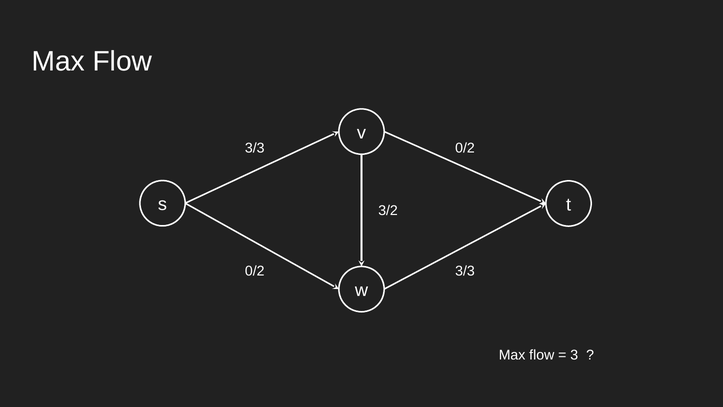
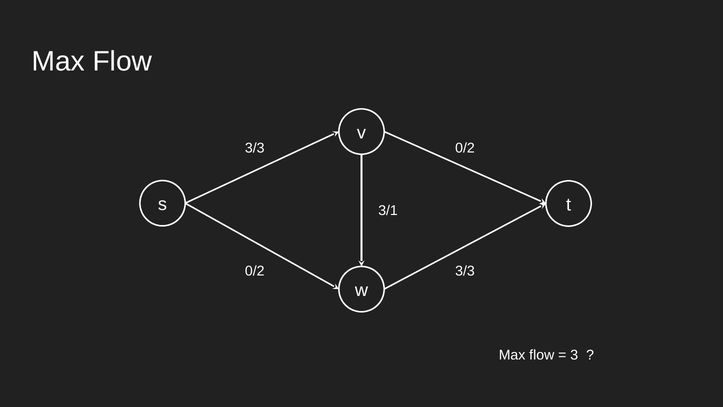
3/2: 3/2 -> 3/1 (388, 210)
